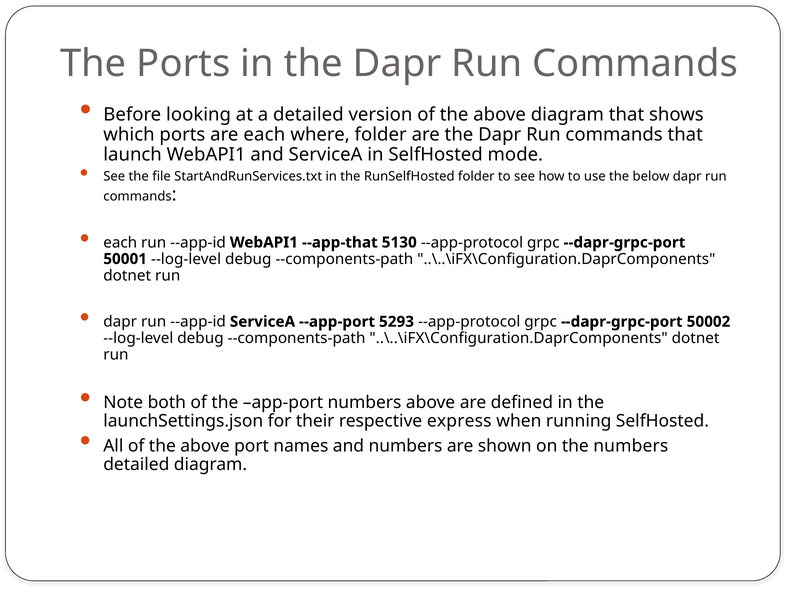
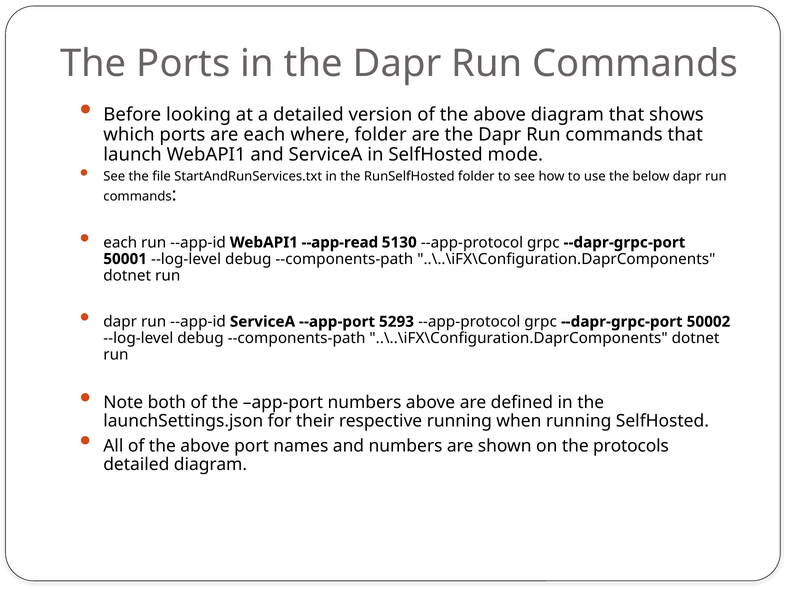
--app-that: --app-that -> --app-read (340, 243)
respective express: express -> running (459, 422)
the numbers: numbers -> protocols (631, 446)
